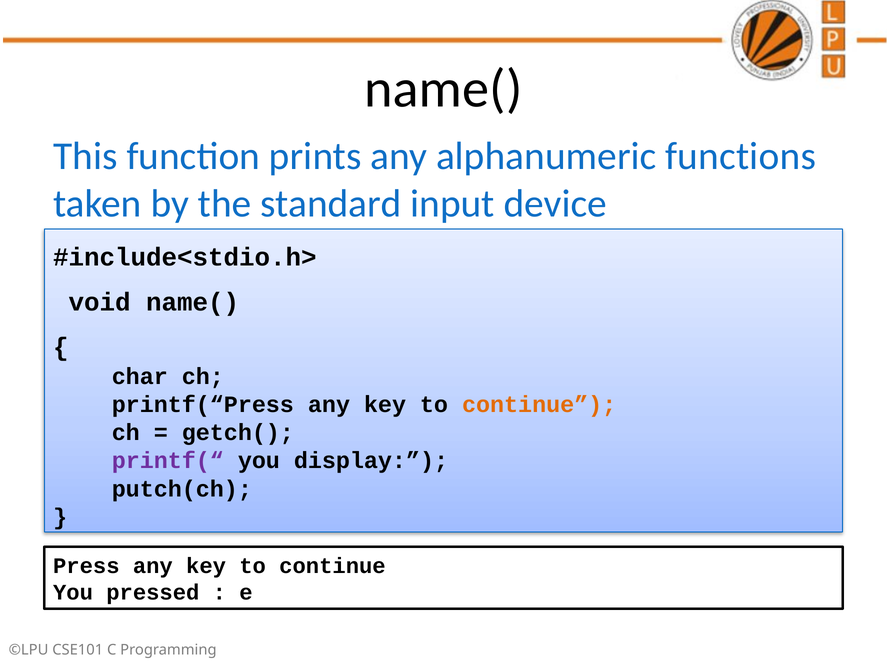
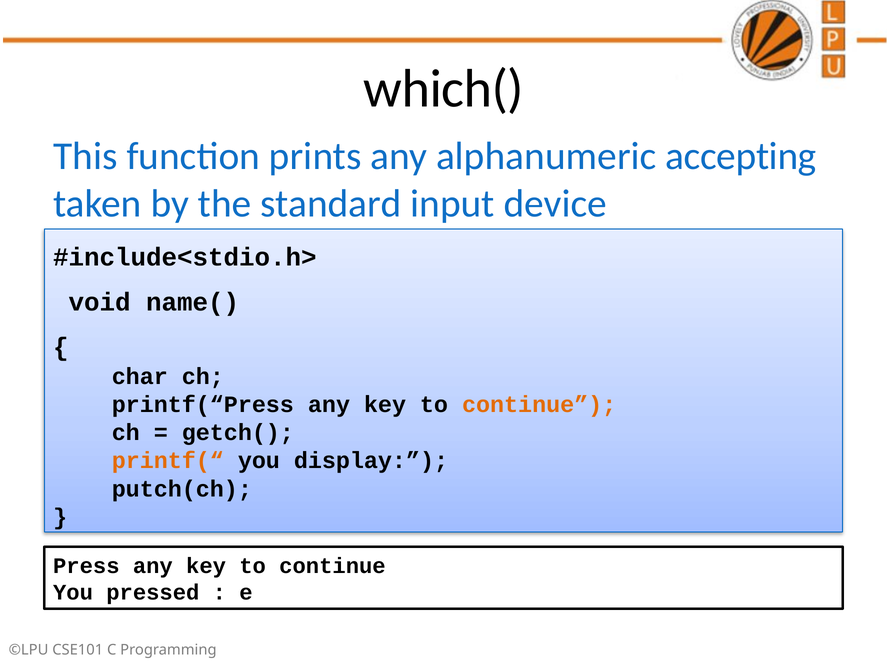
name(: name( -> which( (444, 89)
functions: functions -> accepting (741, 157)
printf(“ colour: purple -> orange (168, 461)
